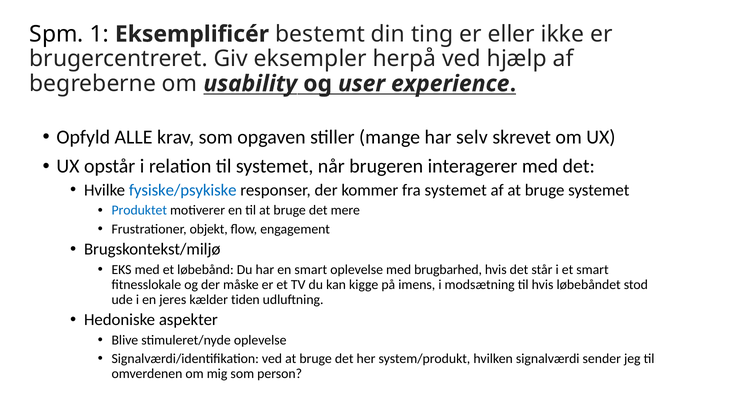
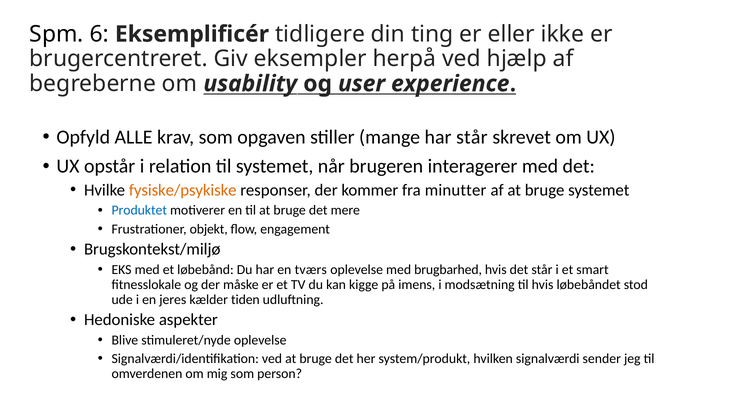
1: 1 -> 6 (99, 34)
bestemt: bestemt -> tidligere (320, 34)
har selv: selv -> står (472, 137)
fysiske/psykiske colour: blue -> orange (183, 190)
fra systemet: systemet -> minutter (456, 190)
en smart: smart -> tværs (311, 270)
